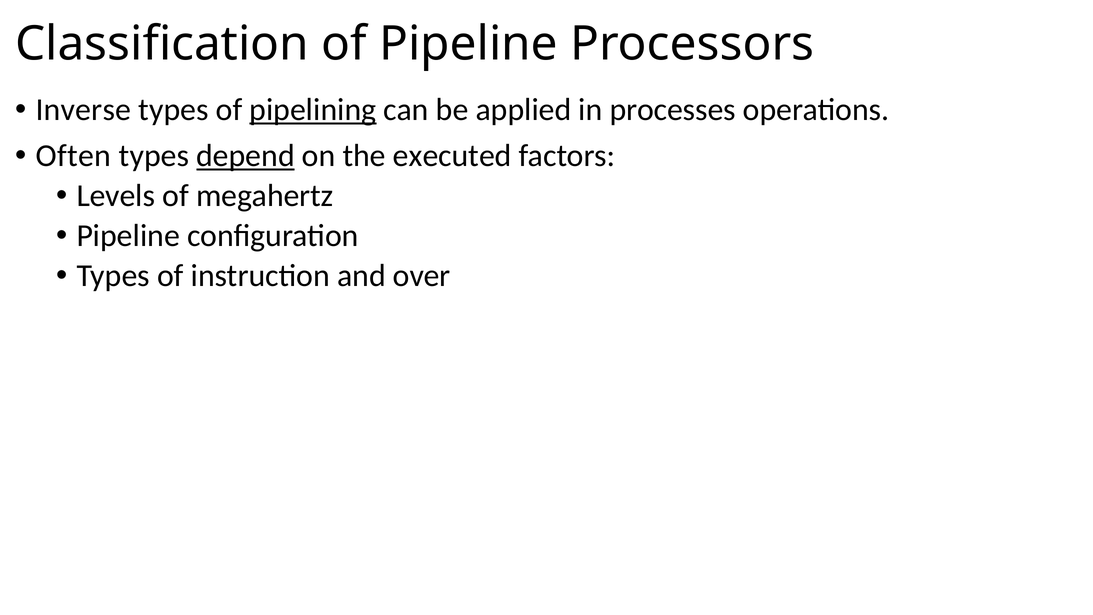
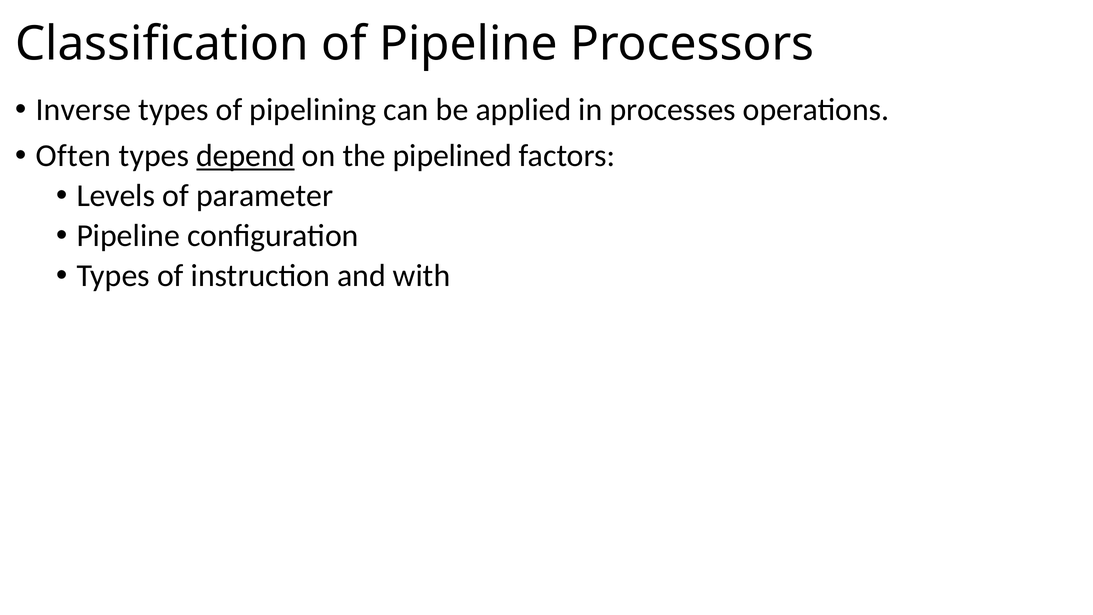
pipelining underline: present -> none (313, 110)
executed: executed -> pipelined (452, 156)
megahertz: megahertz -> parameter (265, 196)
over: over -> with (422, 276)
